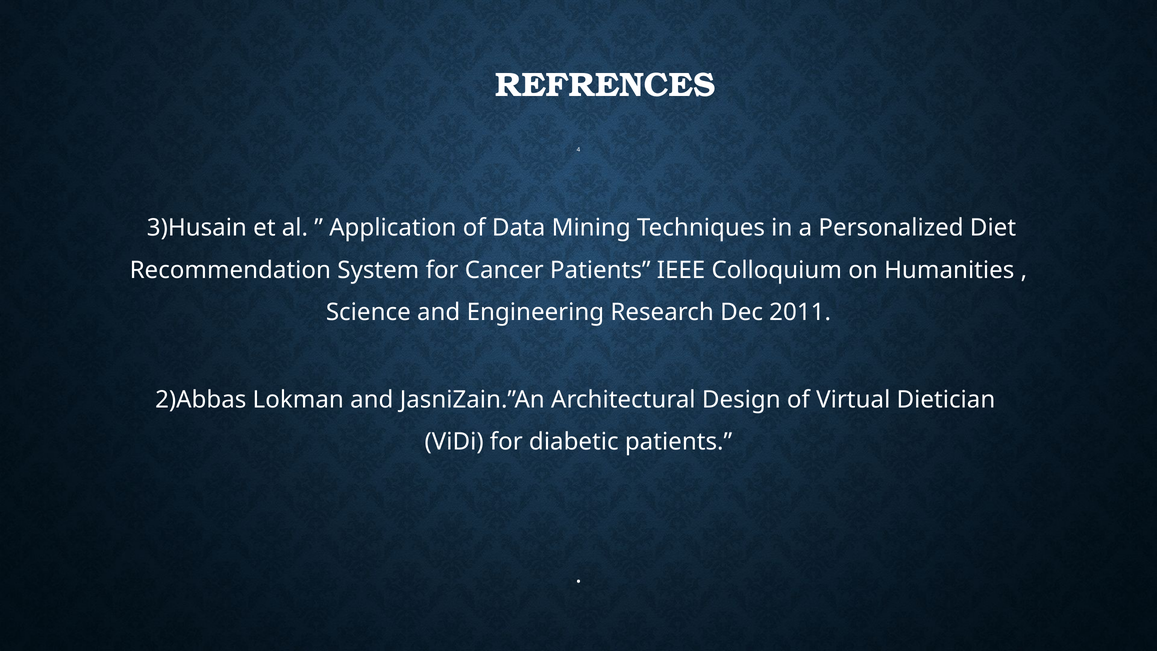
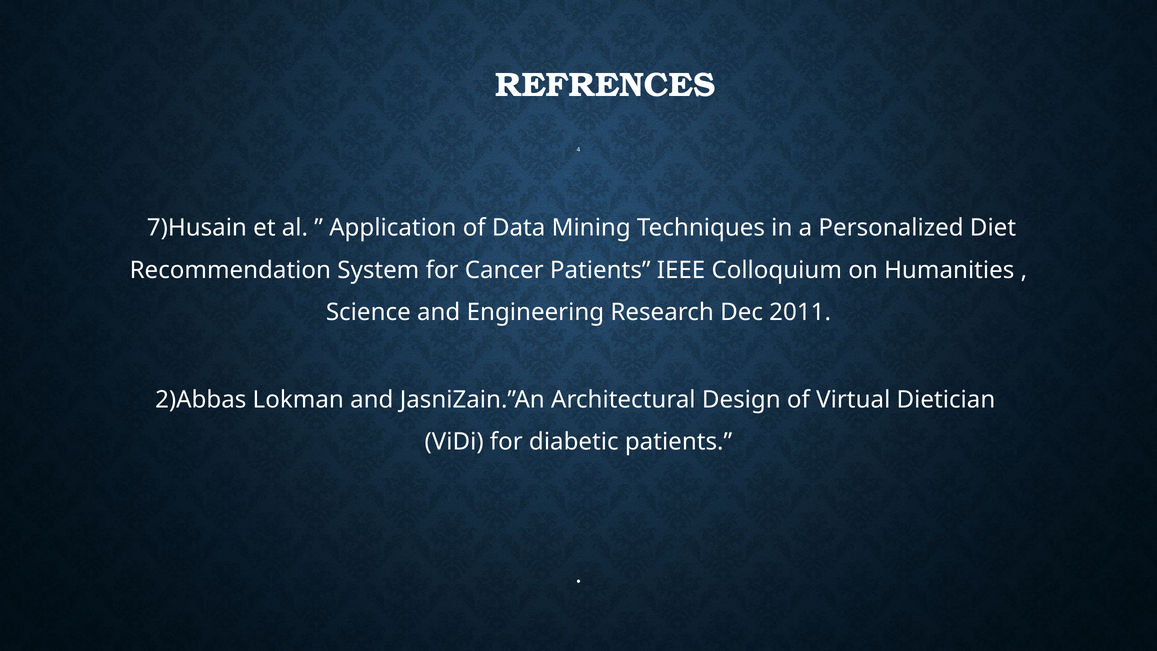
3)Husain: 3)Husain -> 7)Husain (197, 228)
